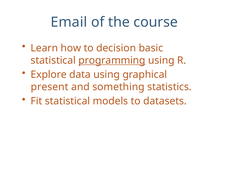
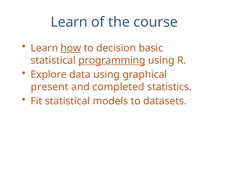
Email: Email -> Learn (69, 22)
how underline: none -> present (71, 48)
something: something -> completed (118, 87)
